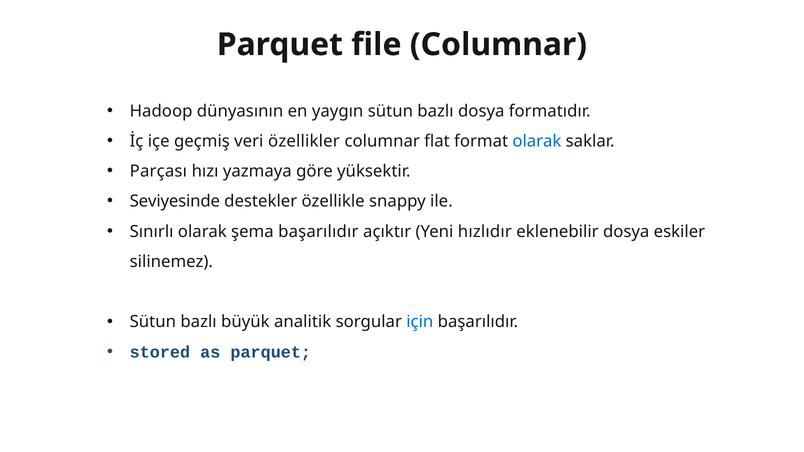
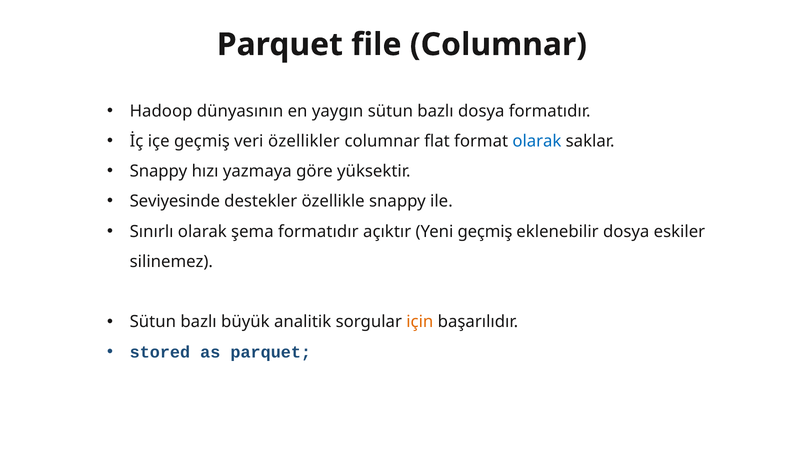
Parçası: Parçası -> Snappy (159, 171)
şema başarılıdır: başarılıdır -> formatıdır (318, 232)
Yeni hızlıdır: hızlıdır -> geçmiş (485, 232)
için colour: blue -> orange (420, 322)
